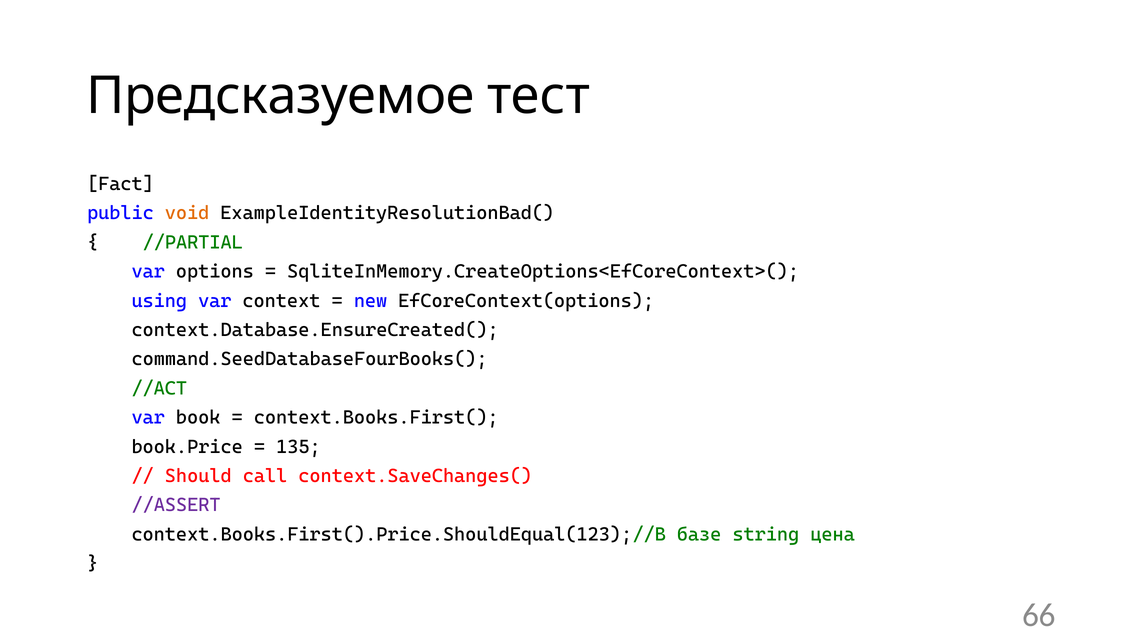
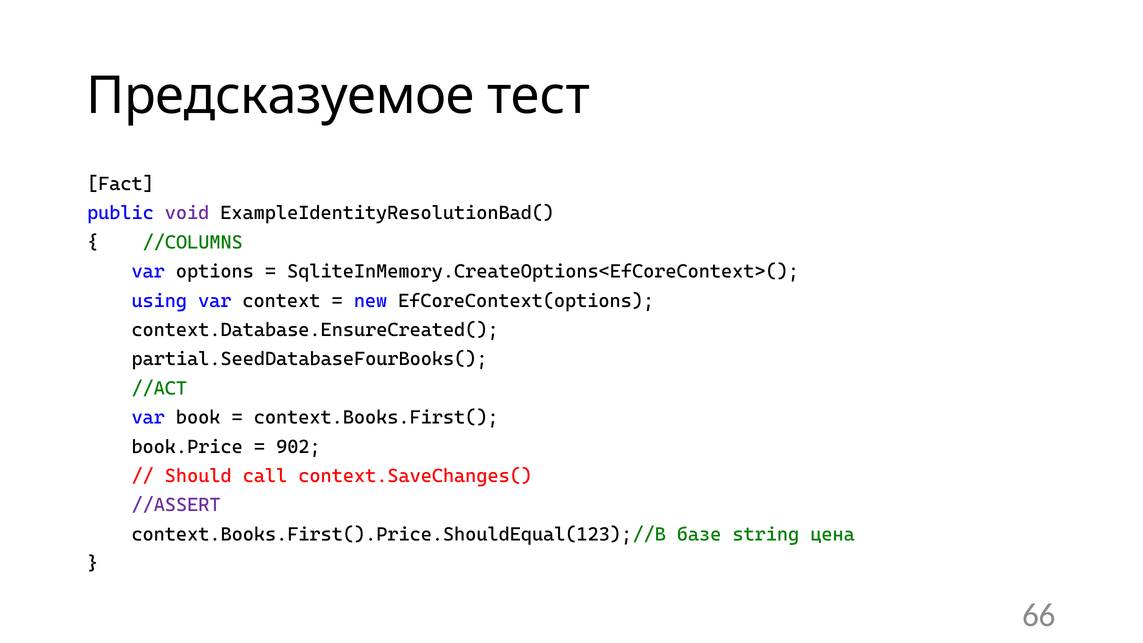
void colour: orange -> purple (187, 213)
//PARTIAL: //PARTIAL -> //COLUMNS (193, 242)
command.SeedDatabaseFourBooks(: command.SeedDatabaseFourBooks( -> partial.SeedDatabaseFourBooks( (310, 359)
135: 135 -> 902 (298, 447)
